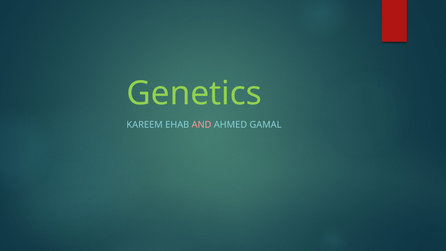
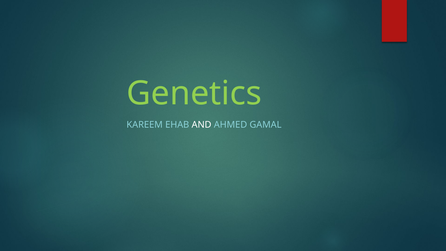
AND colour: pink -> white (202, 125)
